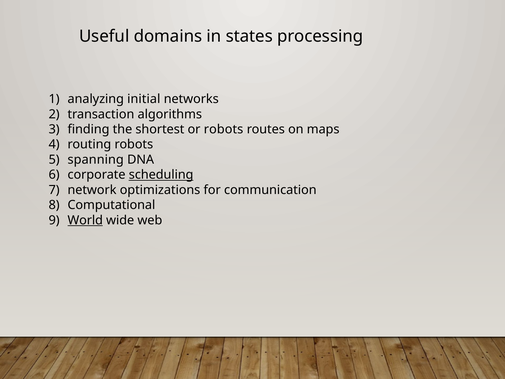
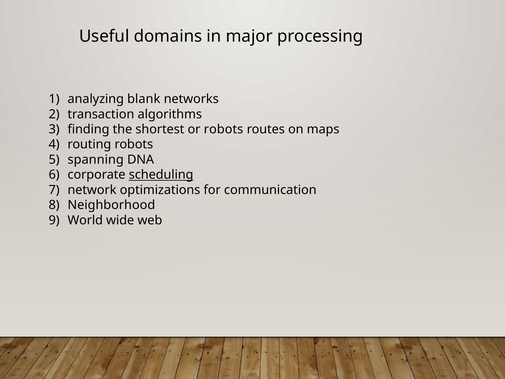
states: states -> major (249, 36)
initial: initial -> blank (144, 99)
Computational: Computational -> Neighborhood (111, 205)
World underline: present -> none (85, 220)
